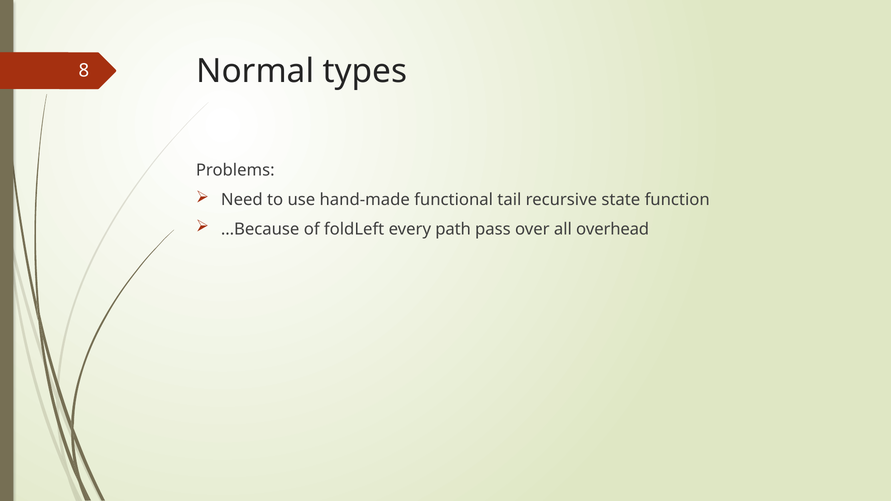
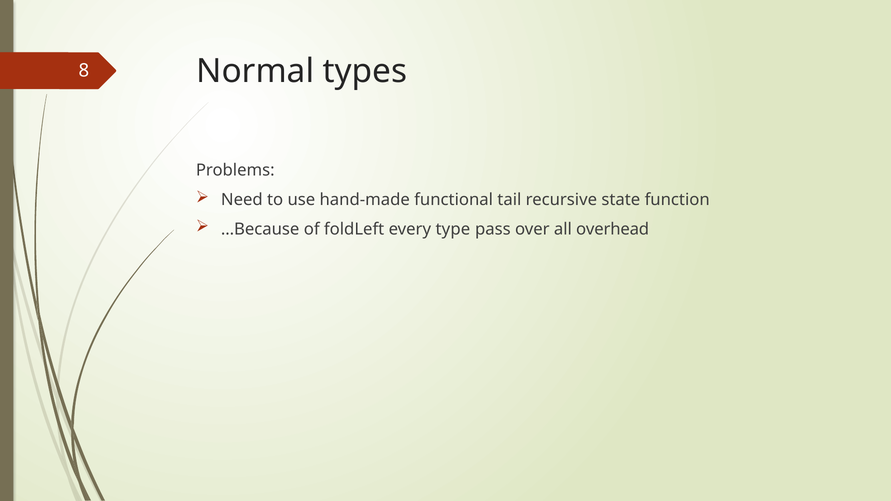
path: path -> type (453, 229)
